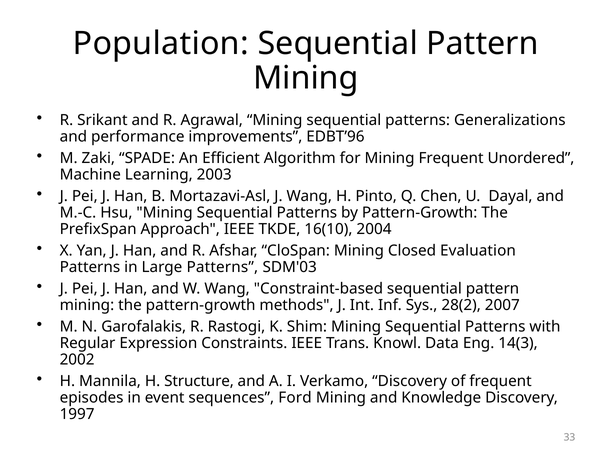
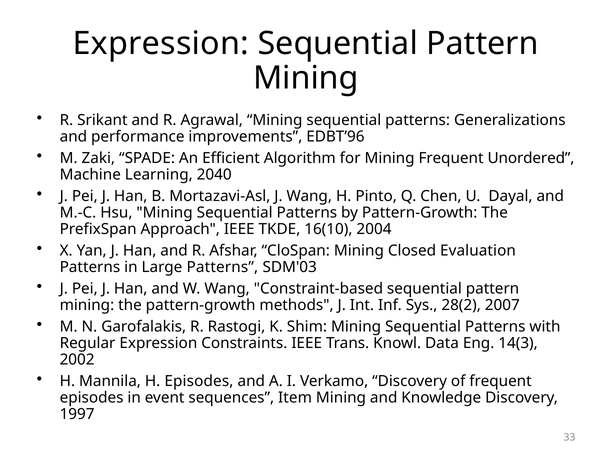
Population: Population -> Expression (161, 43)
2003: 2003 -> 2040 (214, 175)
H Structure: Structure -> Episodes (199, 381)
Ford: Ford -> Item (295, 398)
